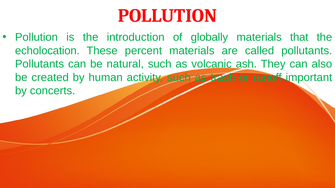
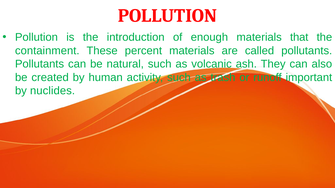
globally: globally -> enough (209, 37)
echolocation: echolocation -> containment (47, 51)
concerts: concerts -> nuclides (53, 91)
